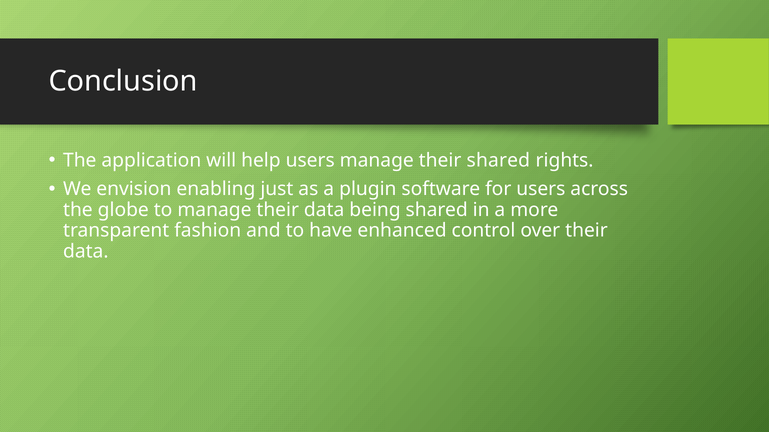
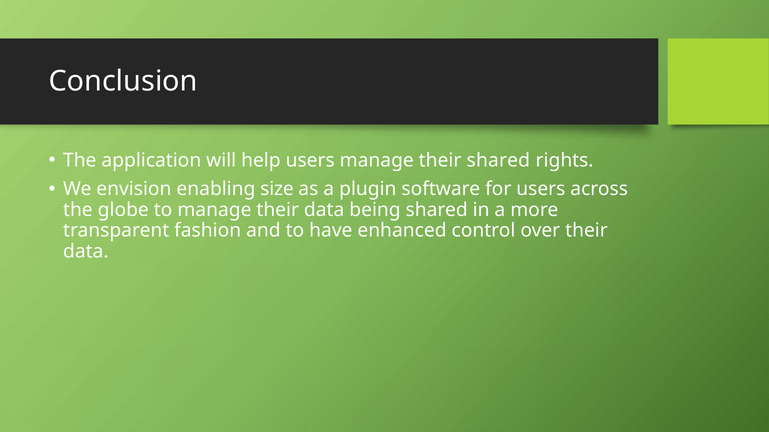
just: just -> size (277, 189)
